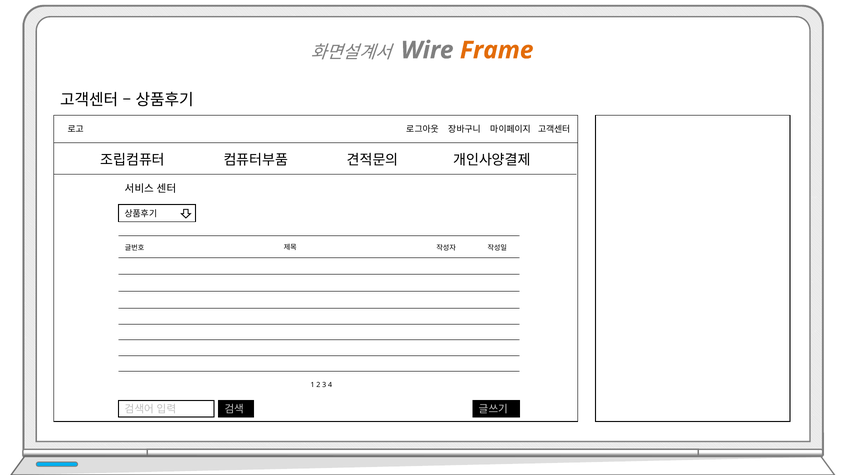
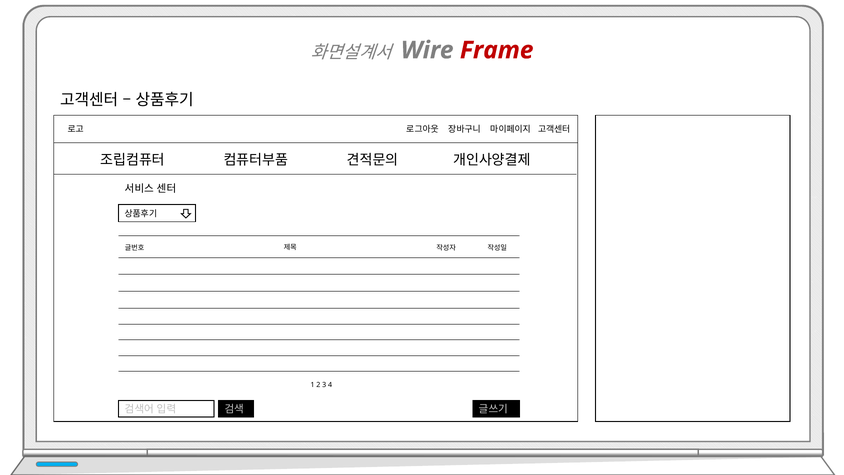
Frame colour: orange -> red (497, 50)
